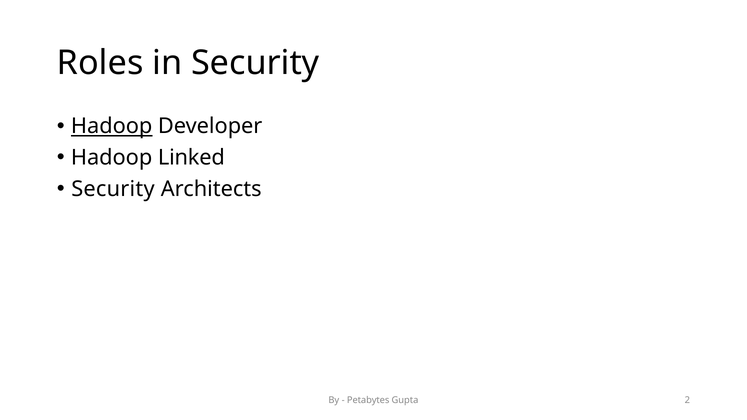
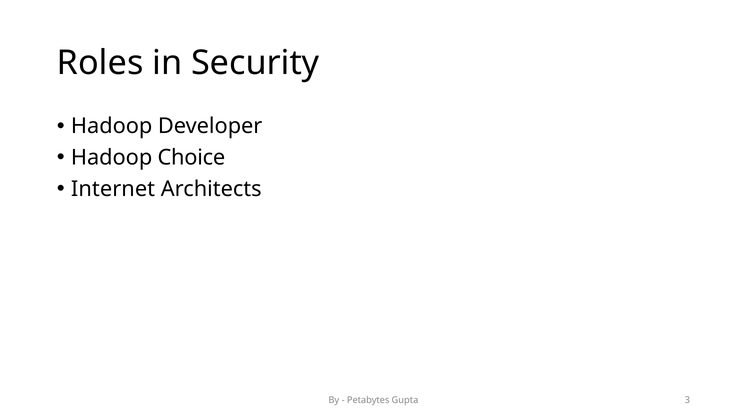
Hadoop underline: present -> none (112, 126)
Linked: Linked -> Choice (191, 158)
Security: Security -> Internet (113, 189)
2: 2 -> 3 (687, 401)
